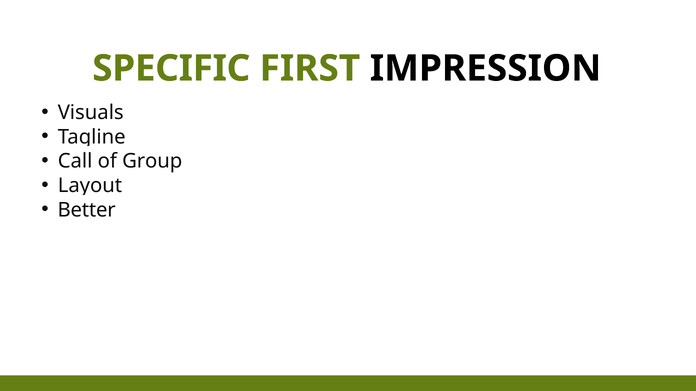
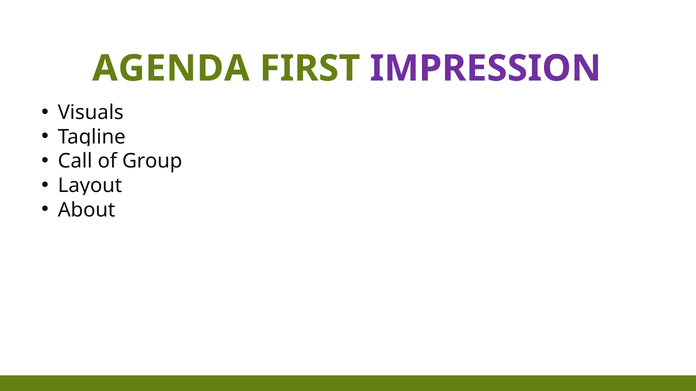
SPECIFIC: SPECIFIC -> AGENDA (171, 69)
IMPRESSION colour: black -> purple (485, 69)
Better: Better -> About (87, 210)
